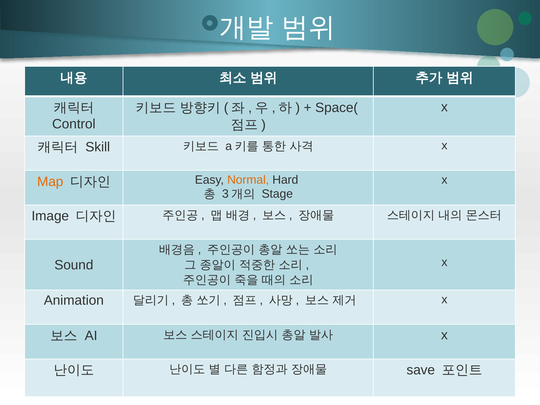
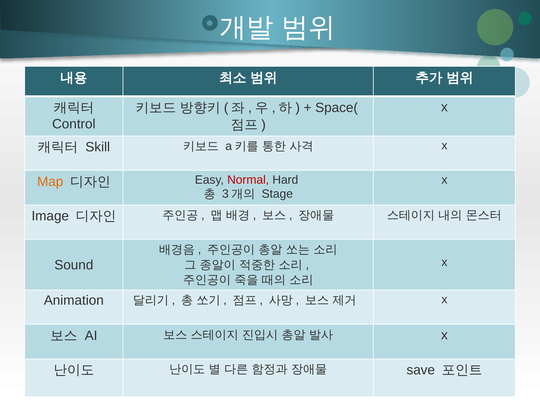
Normal colour: orange -> red (248, 180)
